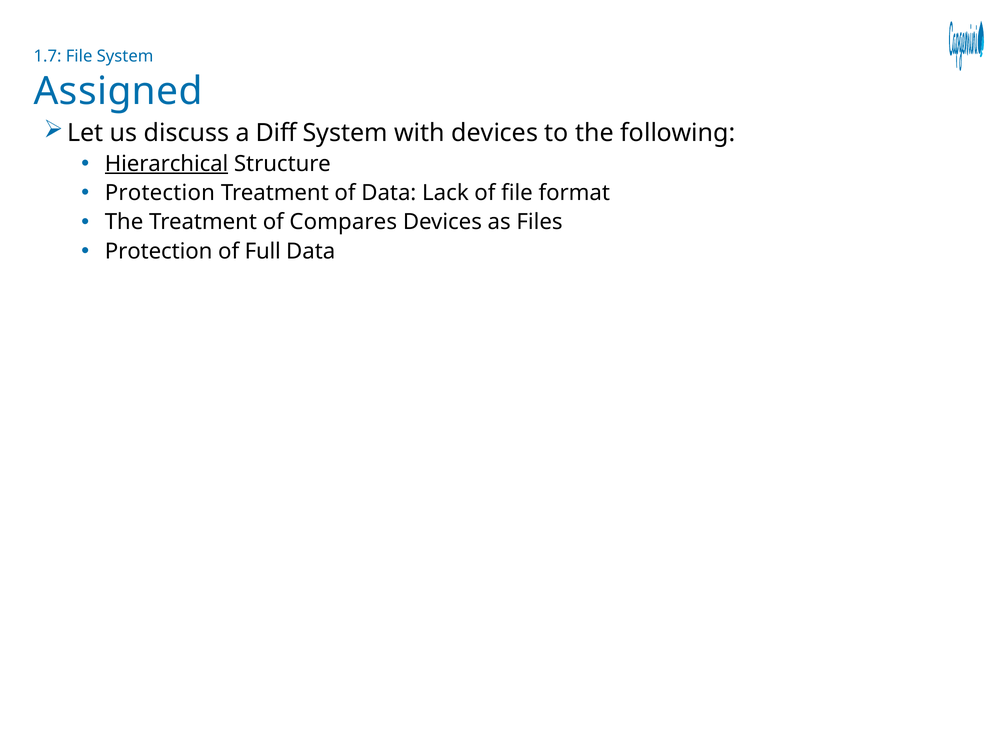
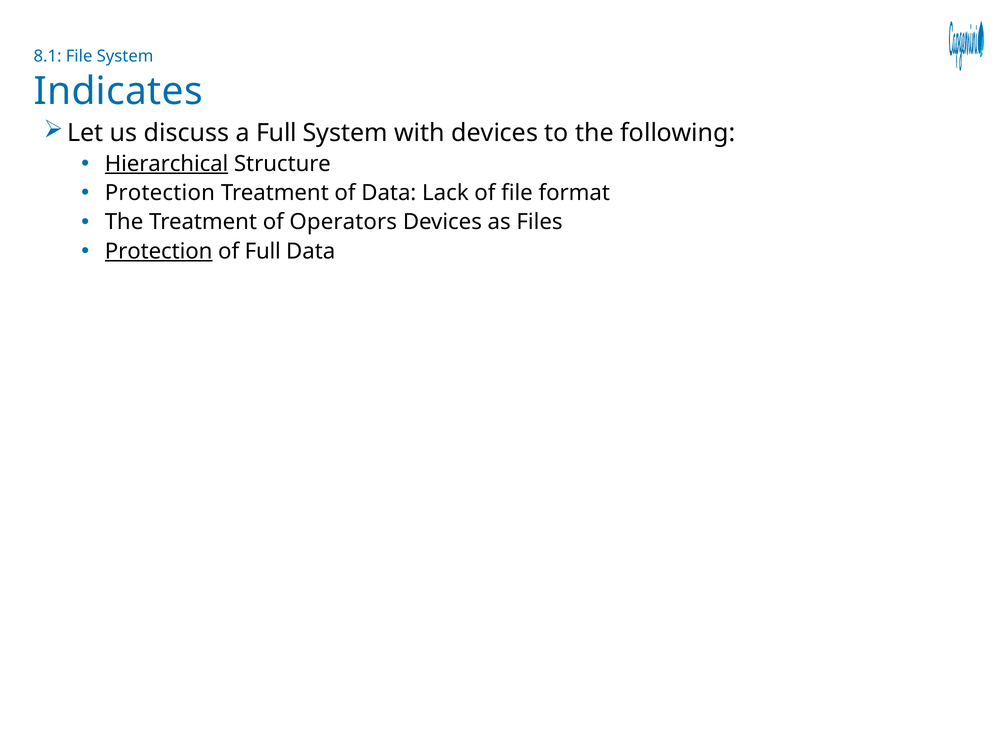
1.7: 1.7 -> 8.1 (48, 56)
Assigned: Assigned -> Indicates (118, 91)
a Diff: Diff -> Full (276, 133)
Compares: Compares -> Operators (343, 222)
Protection underline: none -> present (159, 252)
